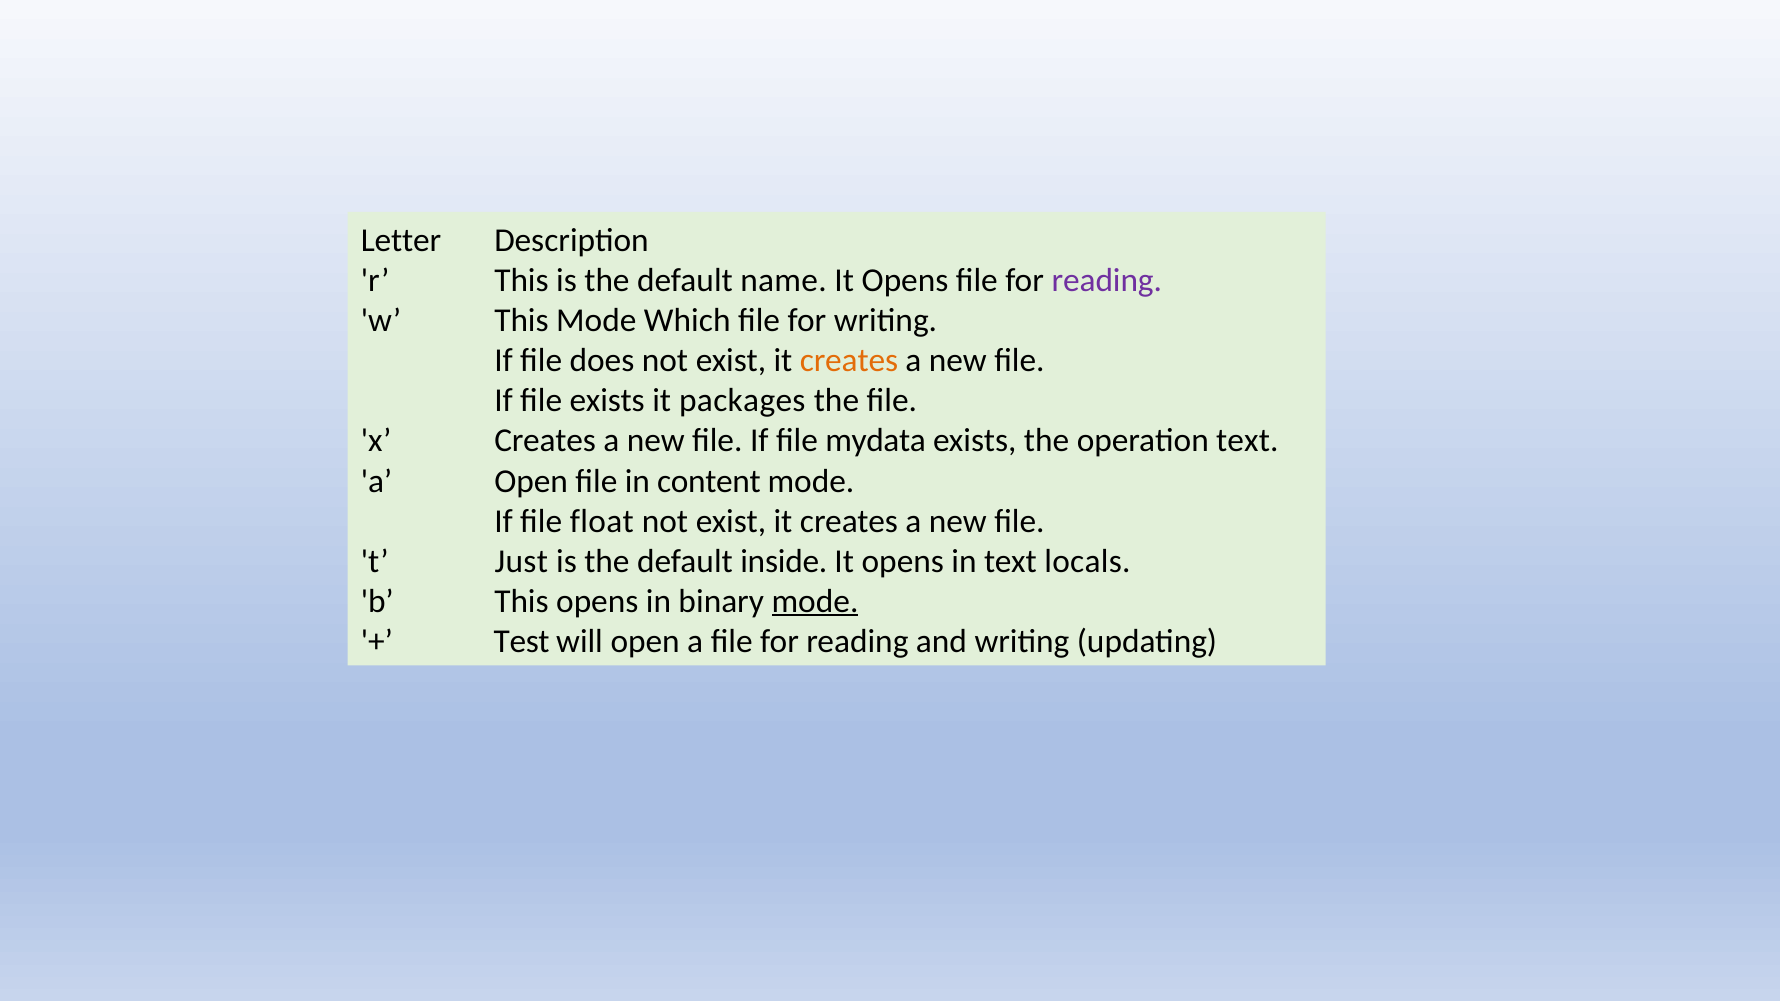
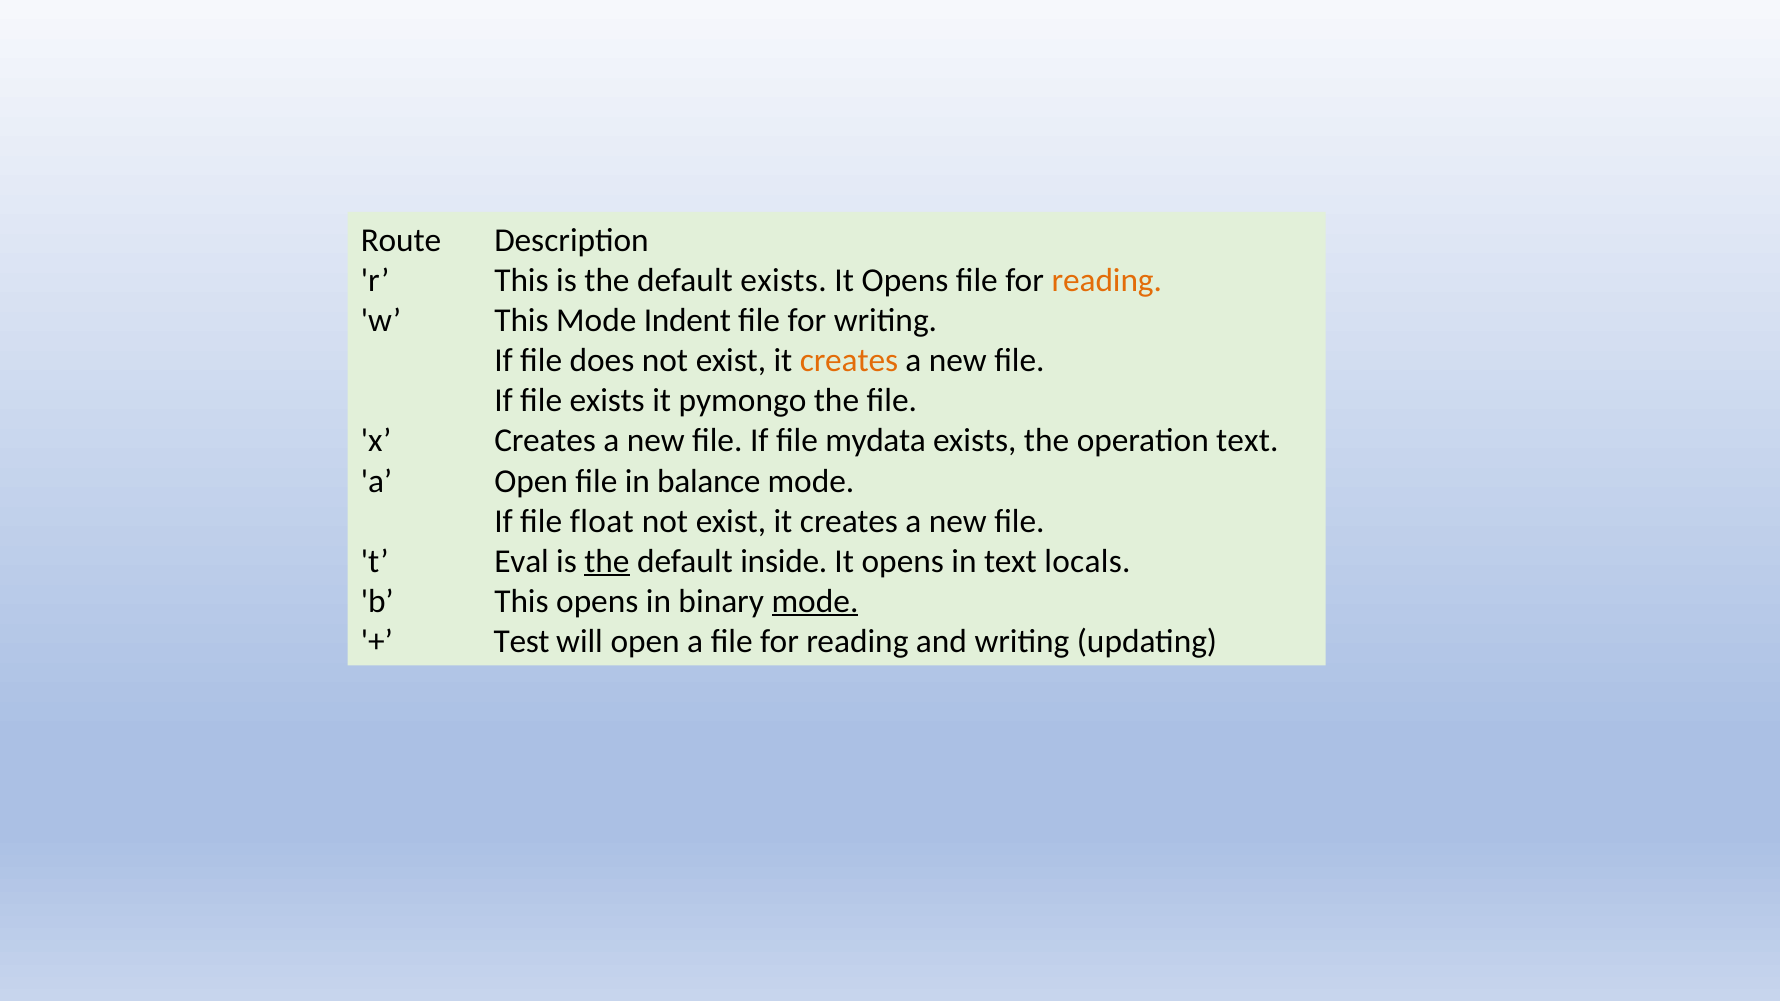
Letter: Letter -> Route (401, 241)
default name: name -> exists (784, 281)
reading colour: purple -> orange (1107, 281)
Which: Which -> Indent (687, 321)
packages: packages -> pymongo (742, 401)
content: content -> balance (709, 481)
Just: Just -> Eval (522, 561)
the underline: none -> present (607, 561)
